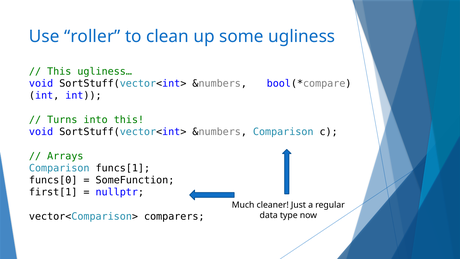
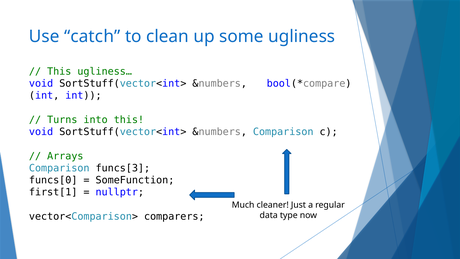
roller: roller -> catch (92, 36)
funcs[1: funcs[1 -> funcs[3 (123, 168)
